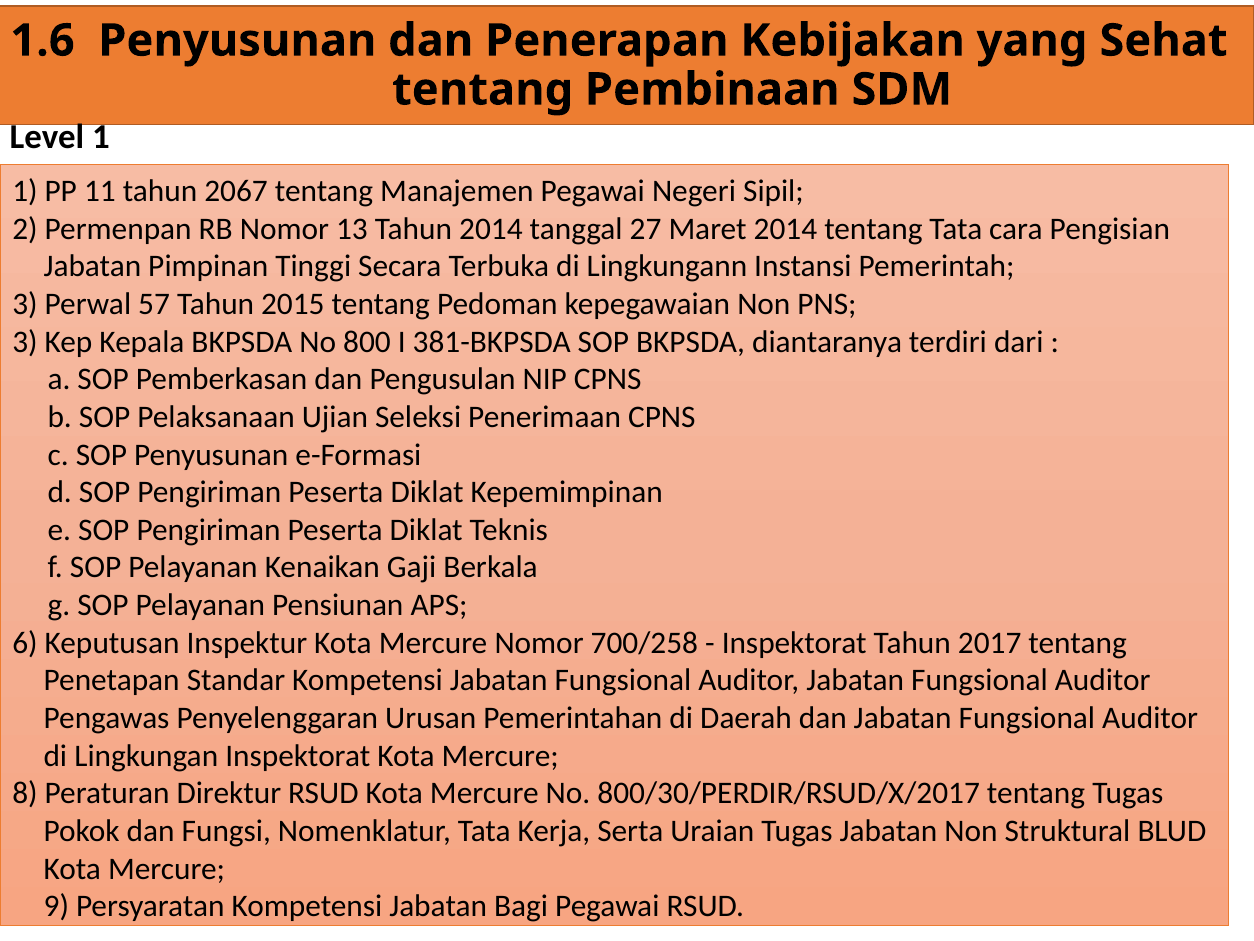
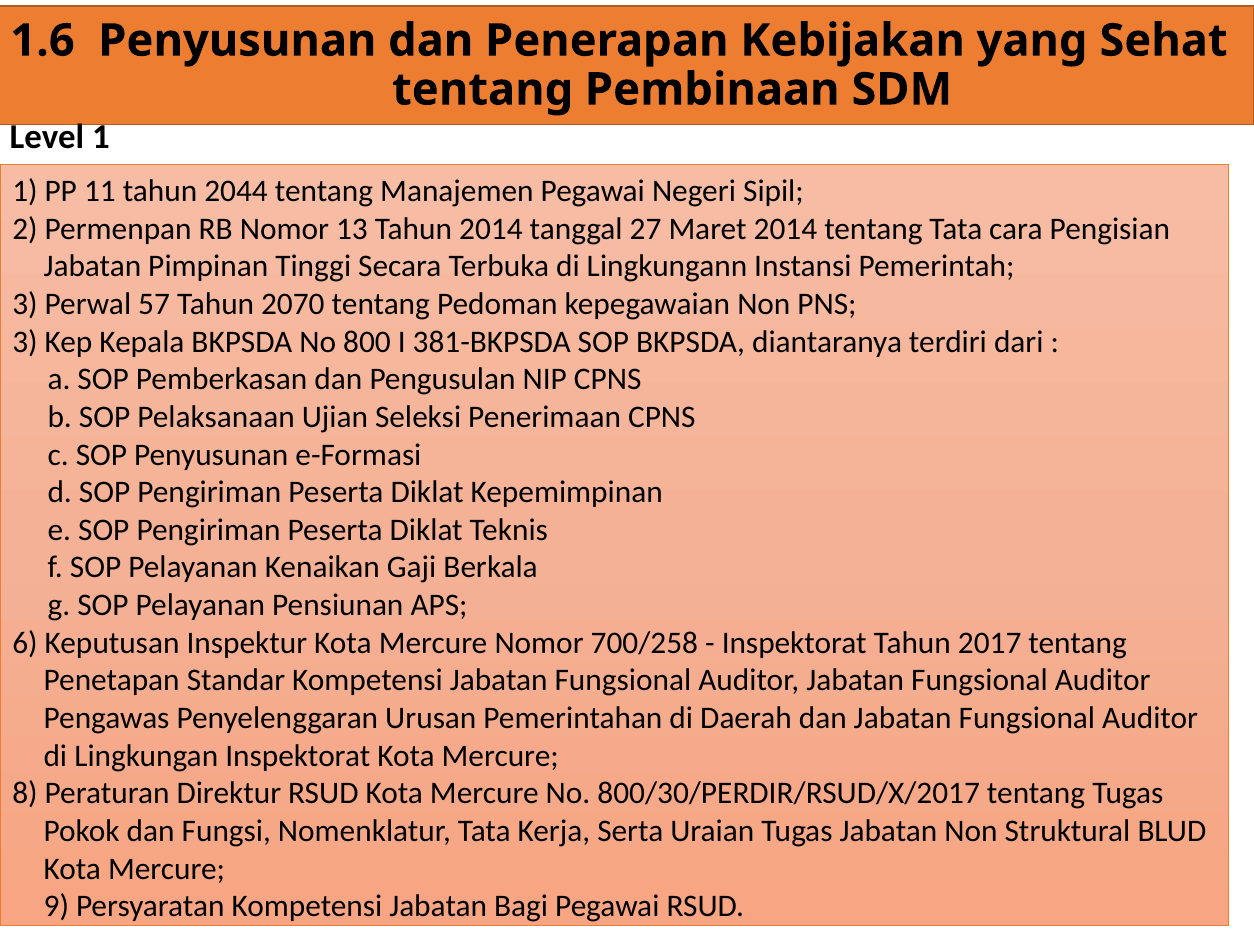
2067: 2067 -> 2044 (236, 191)
2015: 2015 -> 2070 (293, 304)
